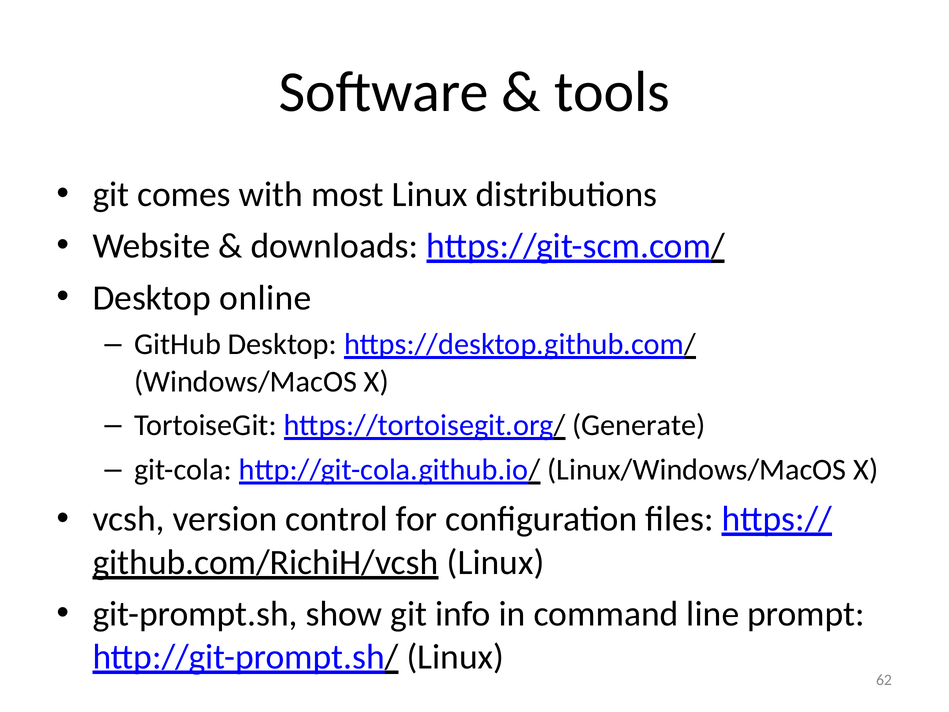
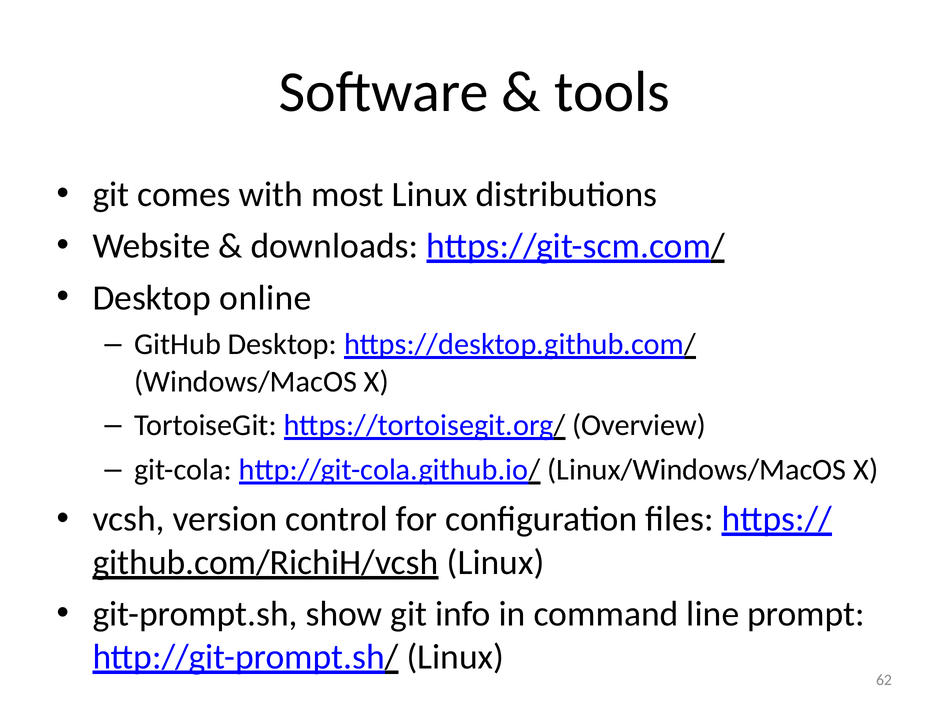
Generate: Generate -> Overview (639, 425)
